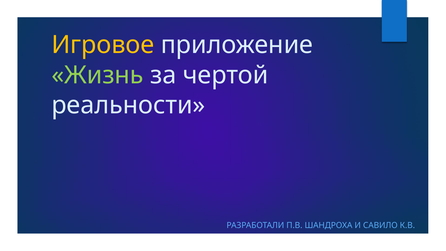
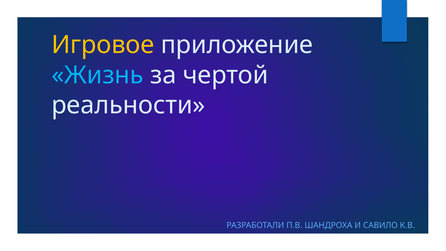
Жизнь colour: light green -> light blue (98, 75)
